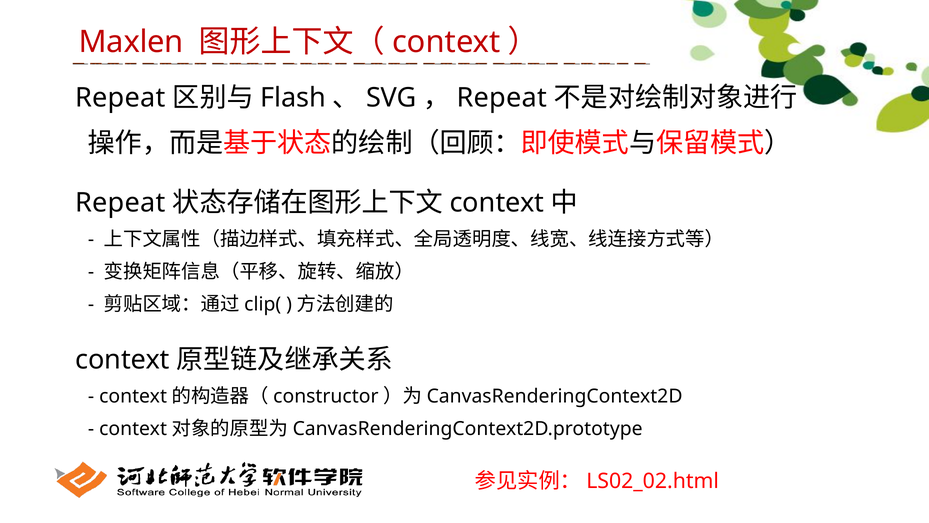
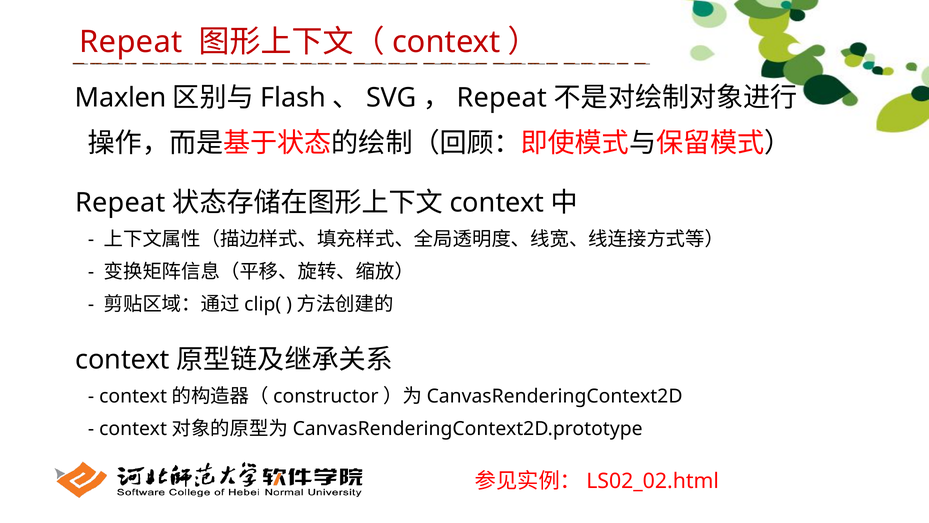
Maxlen: Maxlen -> Repeat (131, 42)
Repeat: Repeat -> Maxlen (121, 98)
